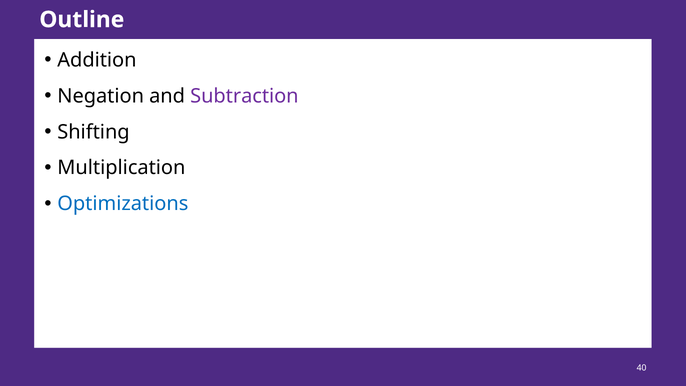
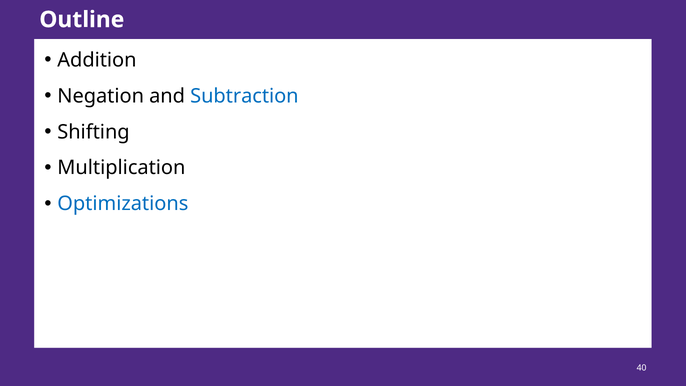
Subtraction colour: purple -> blue (244, 96)
